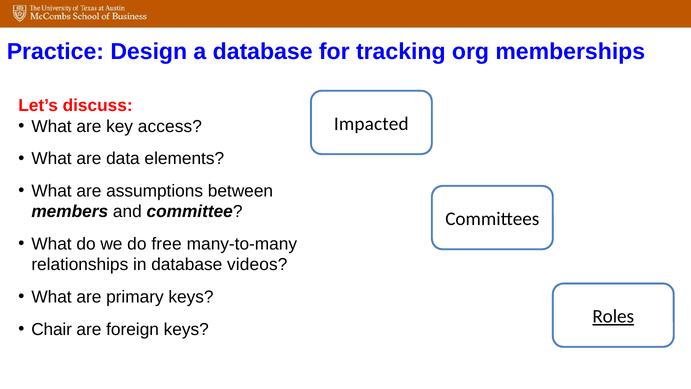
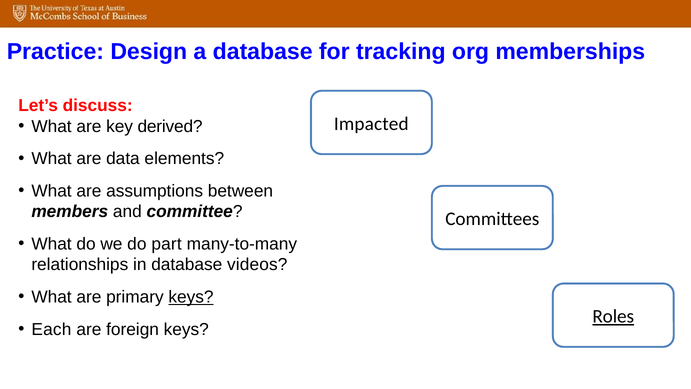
access: access -> derived (170, 126)
free: free -> part (167, 244)
keys underline: none -> present (191, 297)
Chair: Chair -> Each (51, 329)
